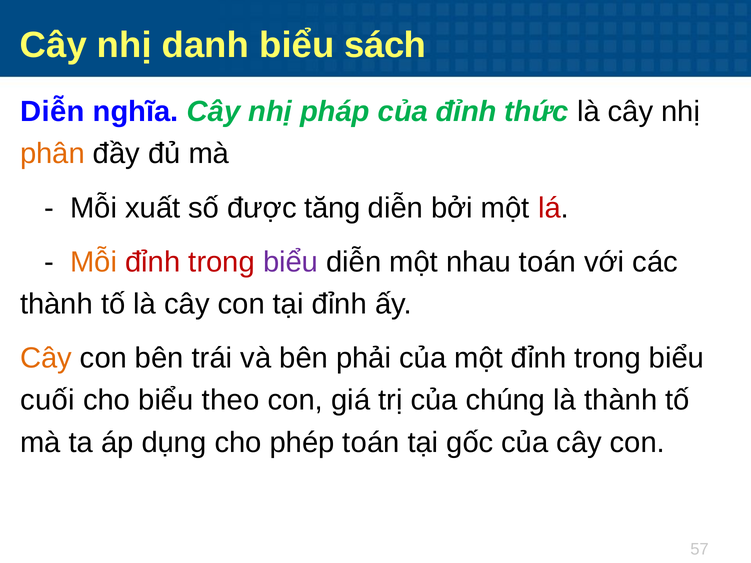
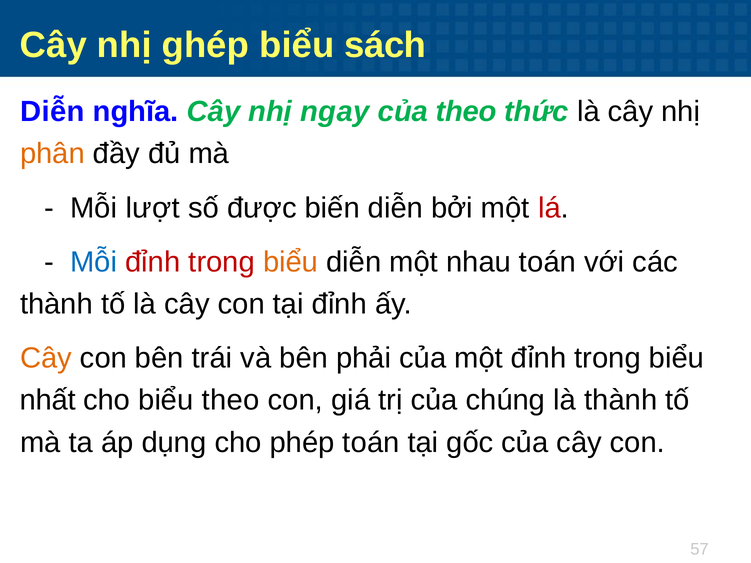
danh: danh -> ghép (205, 45)
pháp: pháp -> ngay (335, 112)
của đỉnh: đỉnh -> theo (466, 112)
xuất: xuất -> lượt (153, 208)
tăng: tăng -> biến (332, 208)
Mỗi colour: orange -> blue (94, 262)
biểu colour: purple -> orange (291, 262)
cuối: cuối -> nhất (48, 401)
